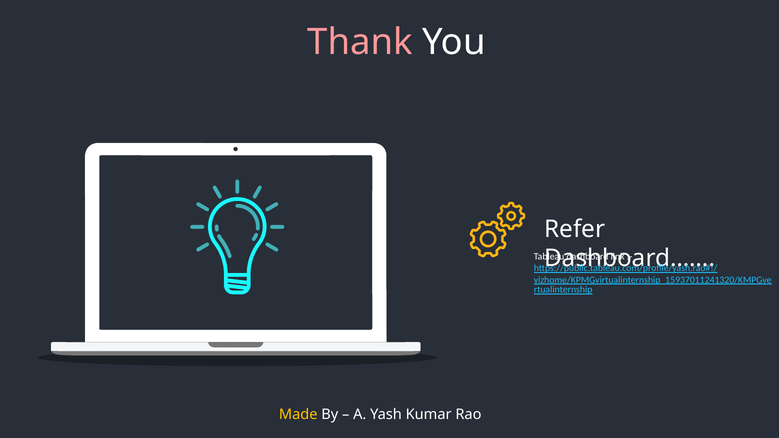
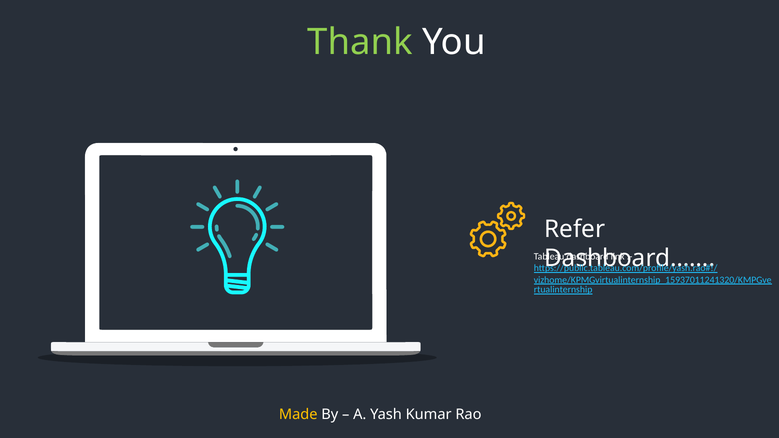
Thank colour: pink -> light green (360, 42)
